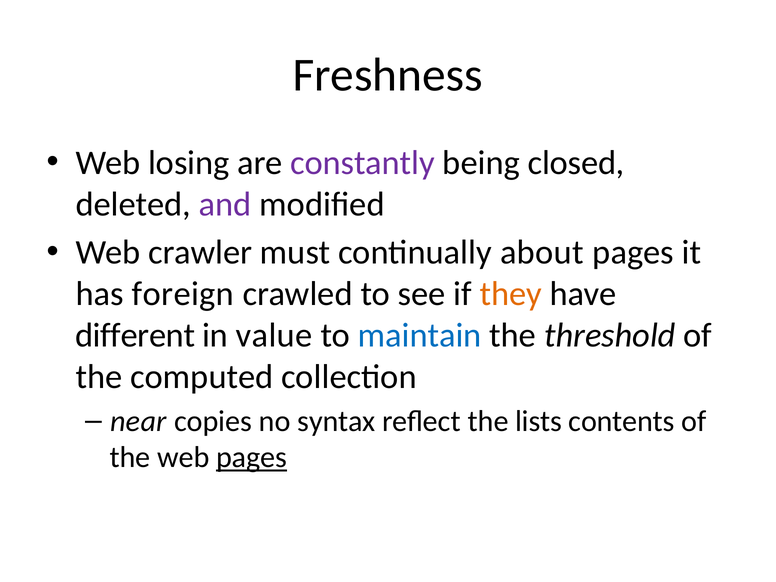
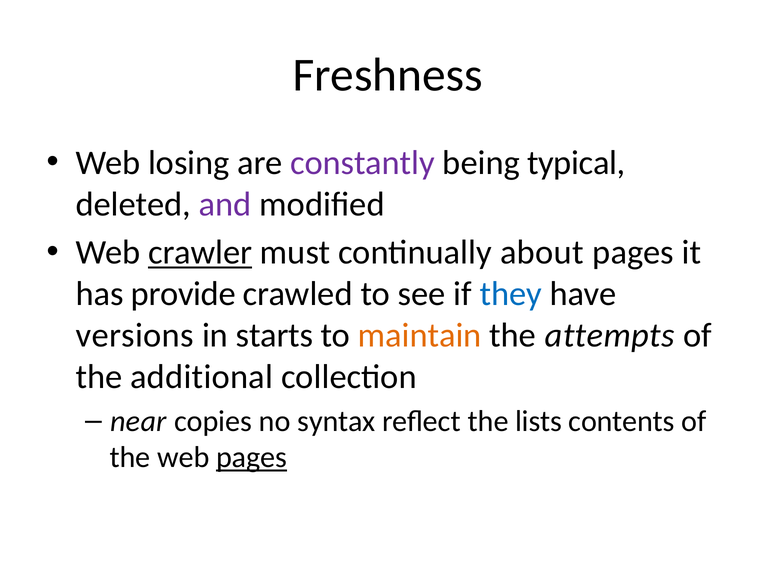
closed: closed -> typical (576, 163)
crawler underline: none -> present (200, 252)
foreign: foreign -> provide (183, 294)
they colour: orange -> blue (511, 294)
different: different -> versions (135, 335)
value: value -> starts (275, 335)
maintain colour: blue -> orange (420, 335)
threshold: threshold -> attempts (610, 335)
computed: computed -> additional (202, 377)
